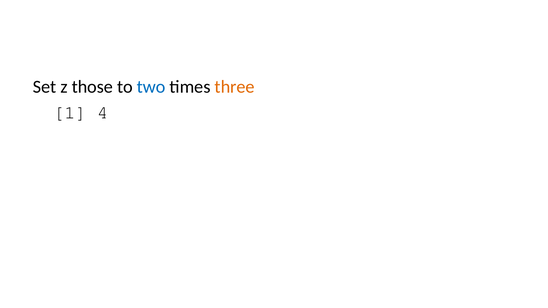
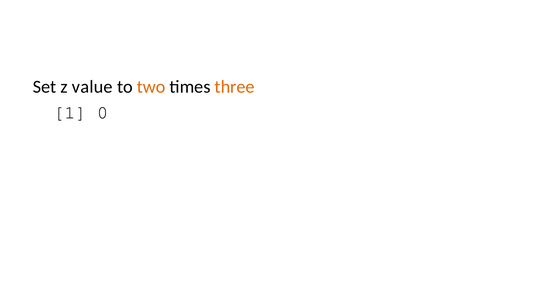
those: those -> value (92, 87)
two colour: blue -> orange (151, 87)
4: 4 -> 0 (103, 112)
